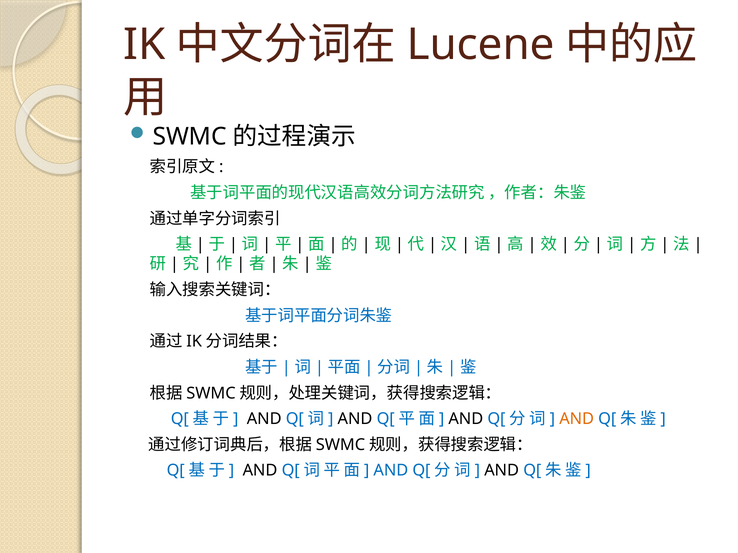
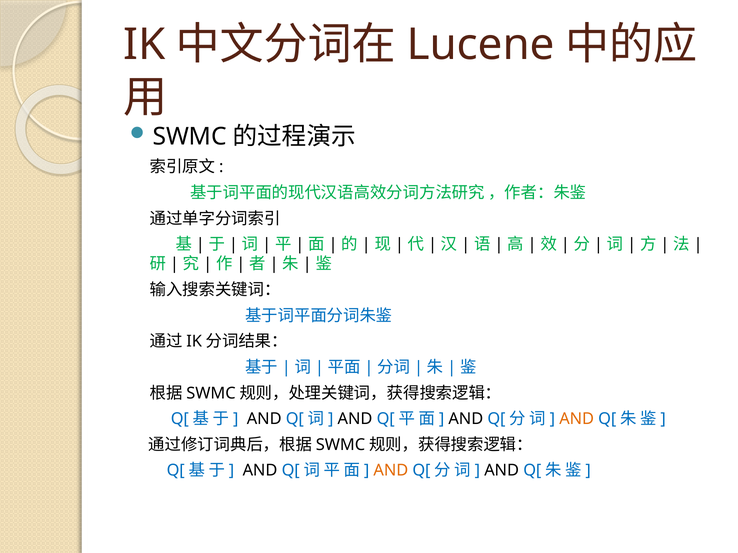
AND colour: blue -> orange (391, 471)
